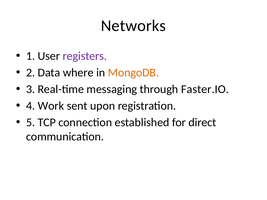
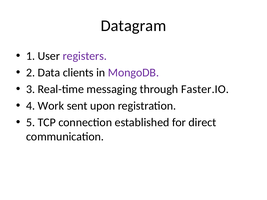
Networks: Networks -> Datagram (133, 26)
where: where -> clients (78, 73)
MongoDB colour: orange -> purple (133, 73)
